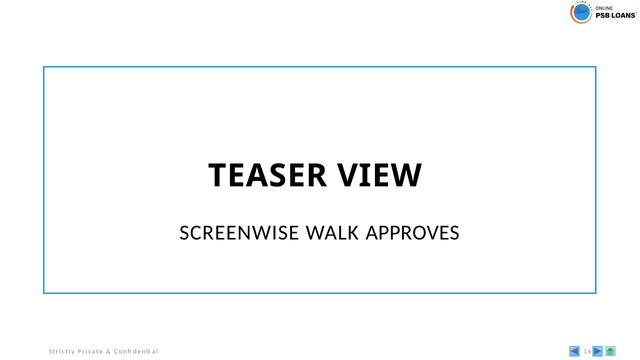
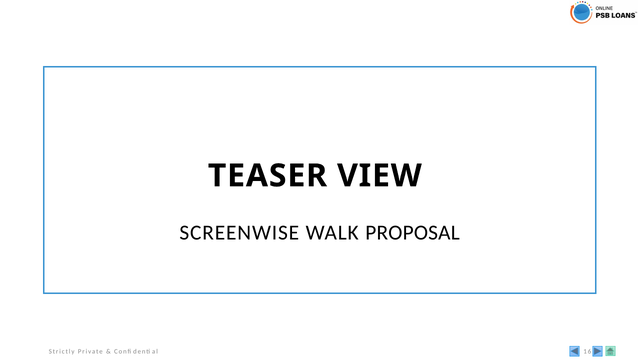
APPROVES: APPROVES -> PROPOSAL (413, 233)
